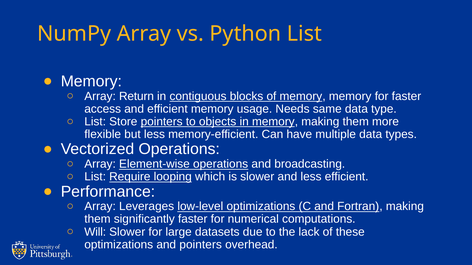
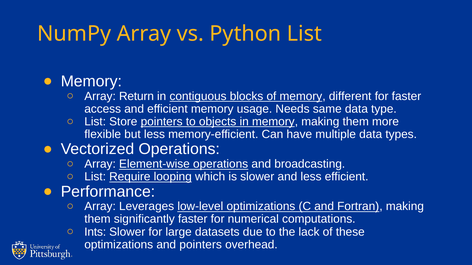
memory memory: memory -> different (350, 96)
Will: Will -> Ints (95, 232)
